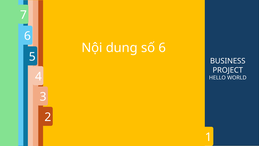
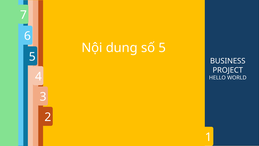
số 6: 6 -> 5 (162, 48)
